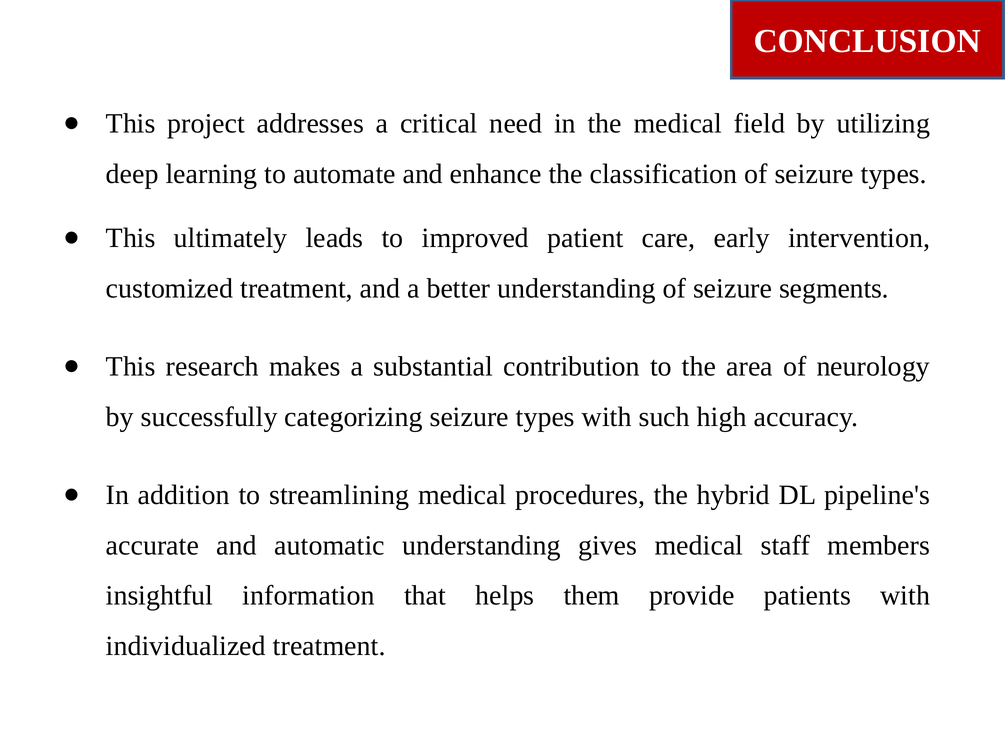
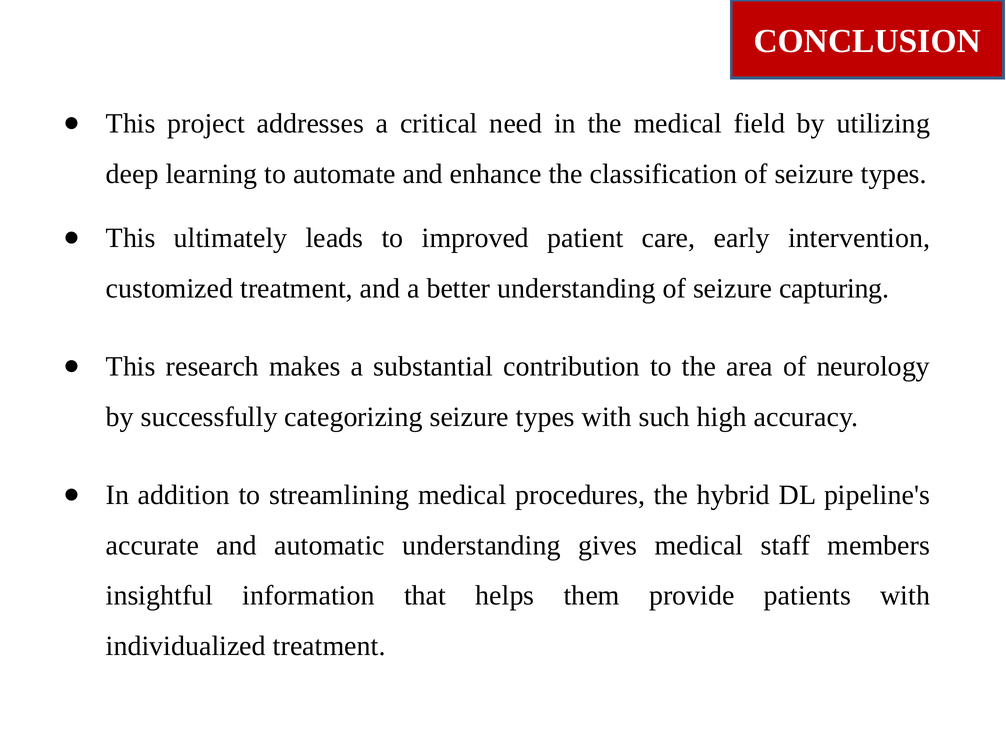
segments: segments -> capturing (834, 289)
